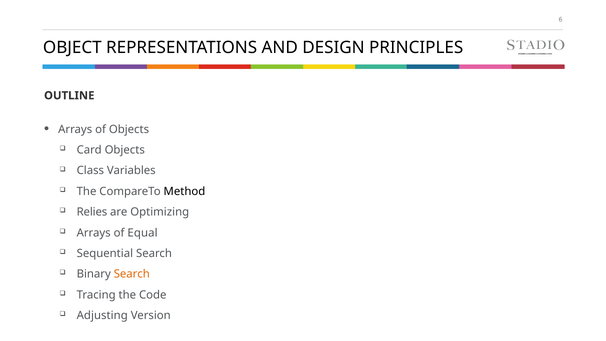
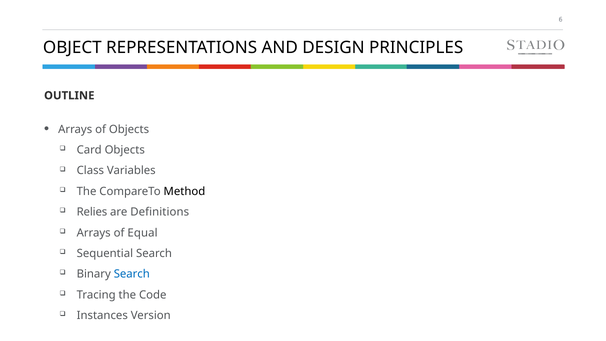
Optimizing: Optimizing -> Definitions (160, 212)
Search colour: orange -> blue (132, 274)
Adjusting: Adjusting -> Instances (102, 315)
